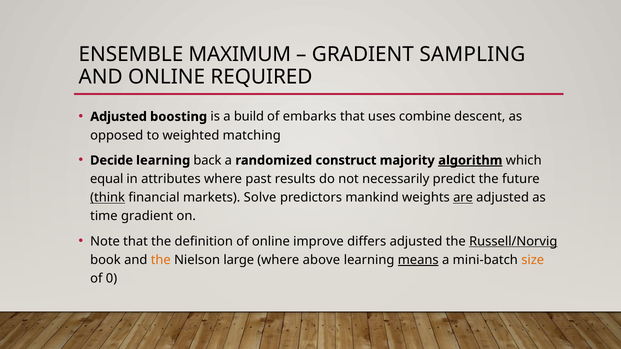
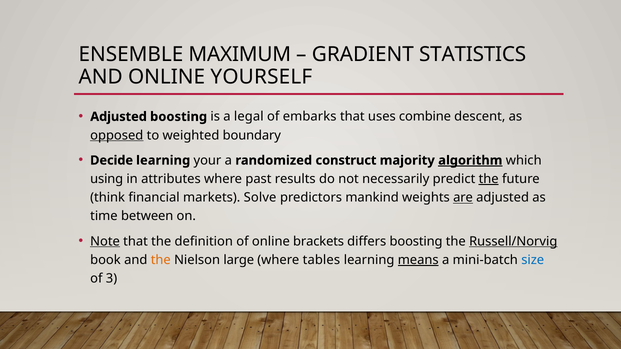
SAMPLING: SAMPLING -> STATISTICS (473, 54)
REQUIRED: REQUIRED -> YOURSELF (261, 77)
build: build -> legal (249, 117)
opposed underline: none -> present (117, 135)
matching: matching -> boundary (252, 135)
back: back -> your (207, 160)
equal: equal -> using (107, 179)
the underline: none -> present (489, 179)
think underline: present -> none (108, 198)
time gradient: gradient -> between (147, 216)
Note underline: none -> present (105, 241)
improve: improve -> brackets (319, 241)
differs adjusted: adjusted -> boosting (416, 241)
above: above -> tables (321, 260)
size colour: orange -> blue (533, 260)
0: 0 -> 3 (111, 279)
